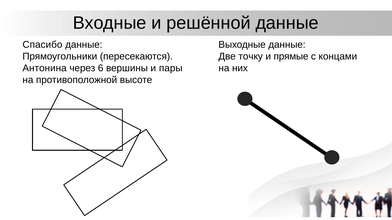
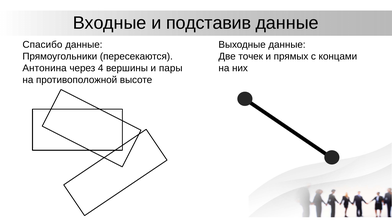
решённой: решённой -> подставив (209, 23)
точку: точку -> точек (251, 57)
прямые: прямые -> прямых (291, 57)
6: 6 -> 4 (101, 68)
